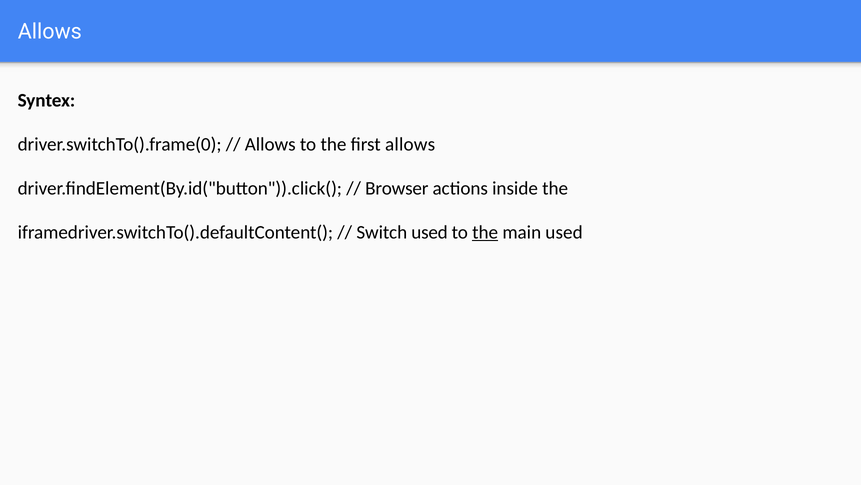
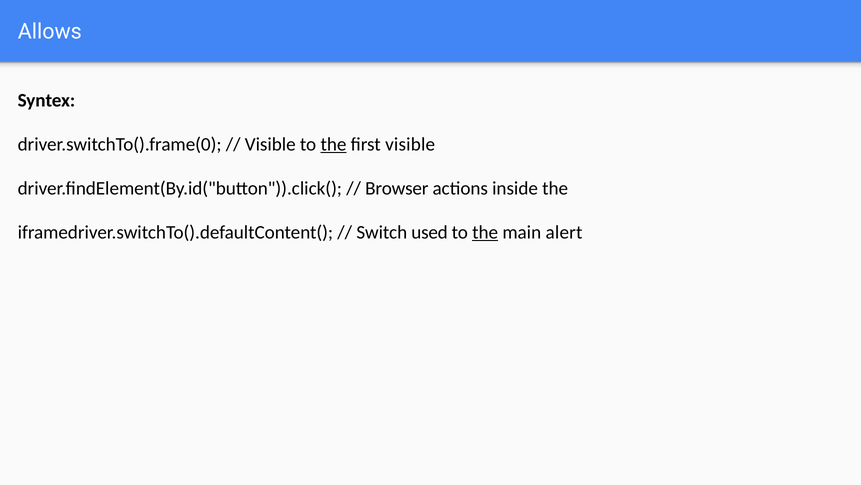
Allows: Allows -> Visible (270, 144)
the underline: none -> present (333, 144)
first allows: allows -> visible (410, 144)
main used: used -> alert (564, 232)
